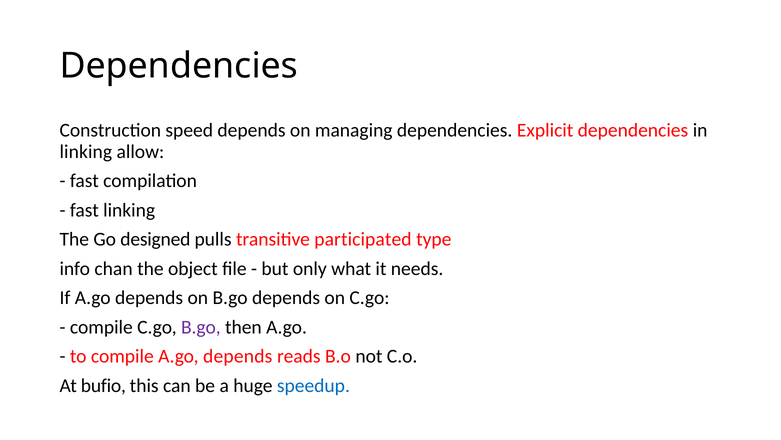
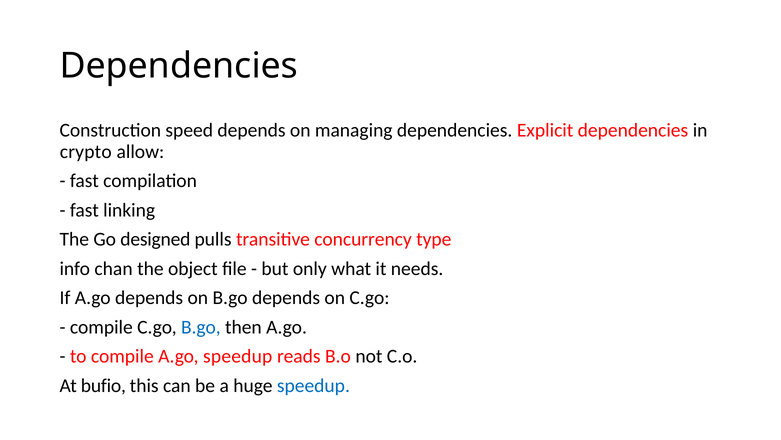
linking: linking -> crypto (86, 151)
participated: participated -> concurrency (363, 239)
B.go colour: purple -> blue (201, 327)
compile A.go depends: depends -> speedup (238, 356)
